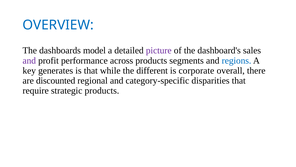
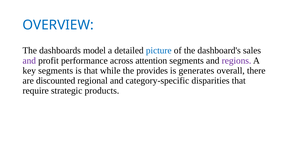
picture colour: purple -> blue (159, 50)
across products: products -> attention (151, 60)
regions colour: blue -> purple (236, 60)
key generates: generates -> segments (56, 70)
different: different -> provides (152, 70)
corporate: corporate -> generates (196, 70)
